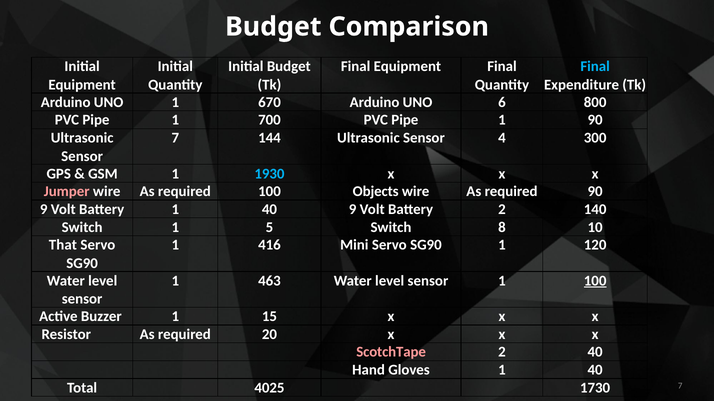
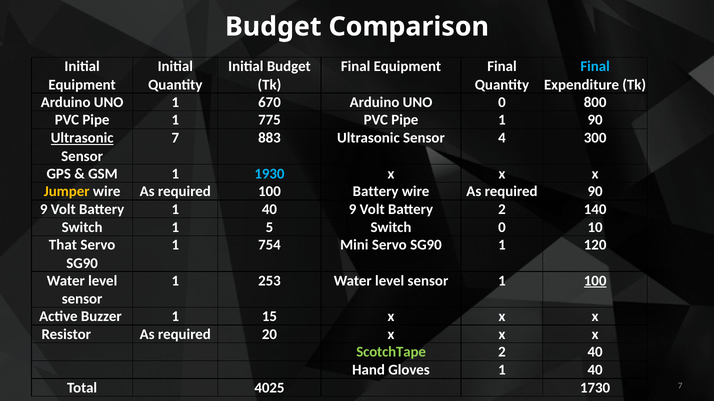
UNO 6: 6 -> 0 (502, 102)
700: 700 -> 775 (269, 120)
Ultrasonic underline: none -> present (82, 138)
144: 144 -> 883 (269, 138)
Jumper colour: pink -> yellow (67, 192)
100 Objects: Objects -> Battery (376, 192)
Switch 8: 8 -> 0 (502, 228)
416: 416 -> 754 (269, 245)
463: 463 -> 253 (269, 281)
ScotchTape colour: pink -> light green (391, 353)
